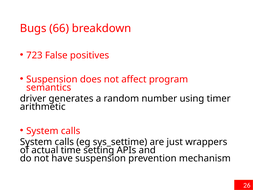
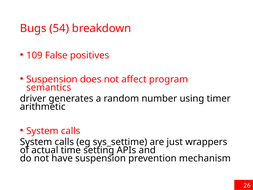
66: 66 -> 54 (59, 28)
723: 723 -> 109 (34, 55)
